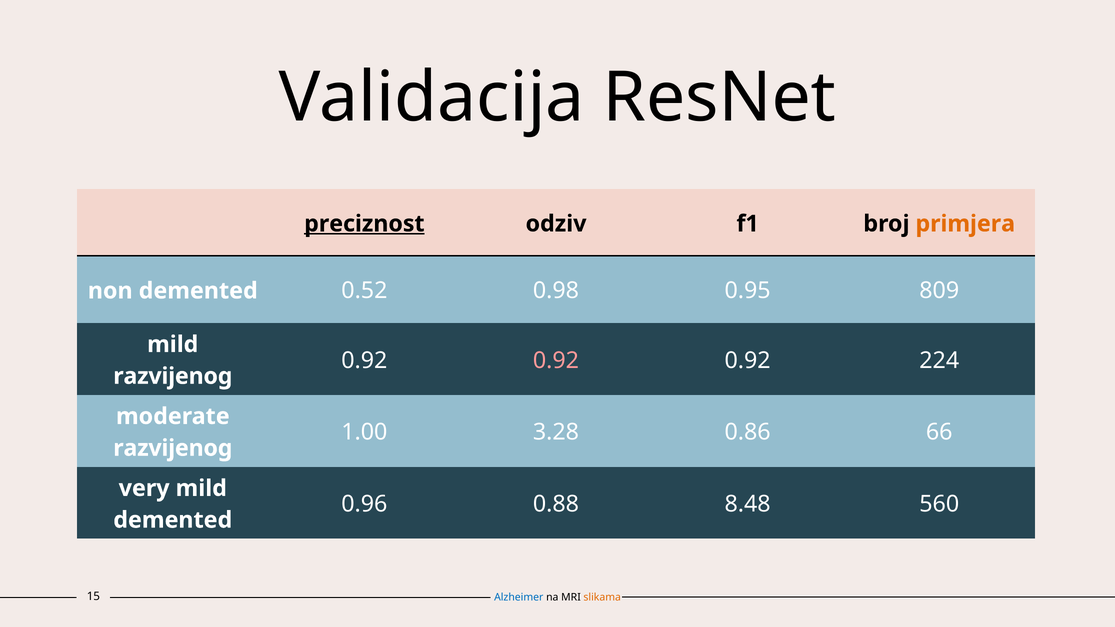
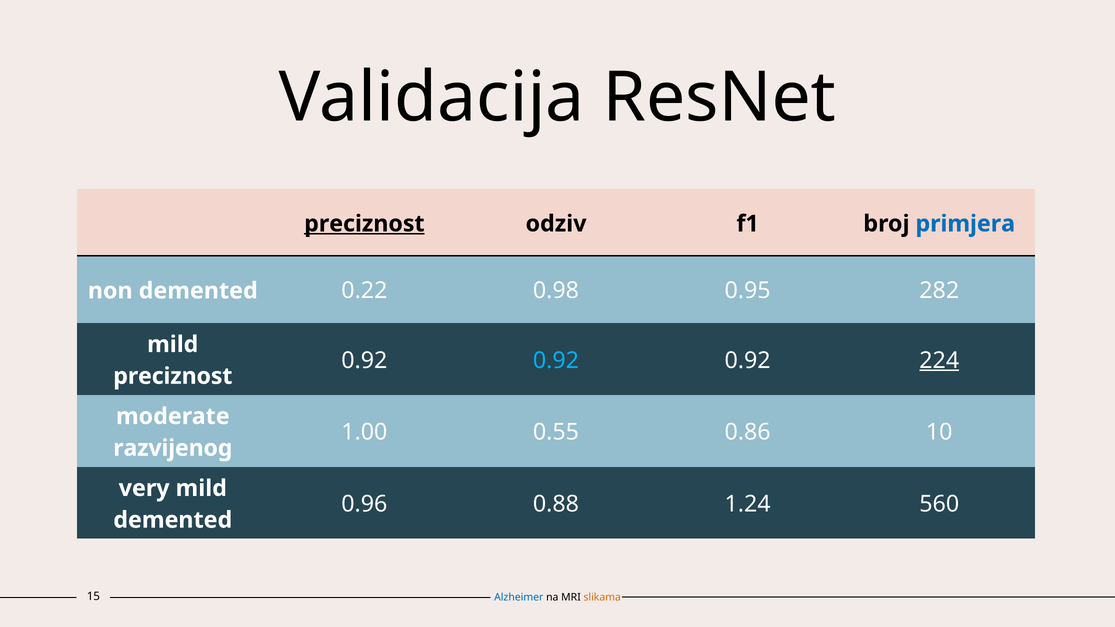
primjera colour: orange -> blue (965, 224)
0.52: 0.52 -> 0.22 (364, 291)
809: 809 -> 282 (939, 291)
0.92 colour: pink -> light blue (556, 360)
224 underline: none -> present (939, 360)
razvijenog: razvijenog -> preciznost (173, 376)
3.28: 3.28 -> 0.55 (556, 432)
66: 66 -> 10 (939, 432)
8.48: 8.48 -> 1.24 (748, 504)
